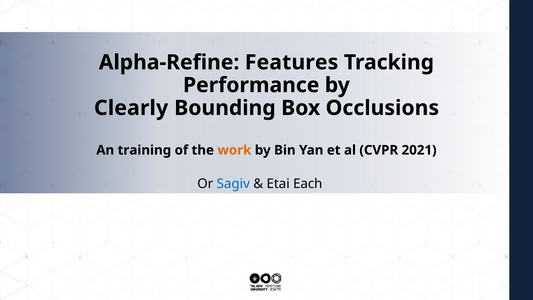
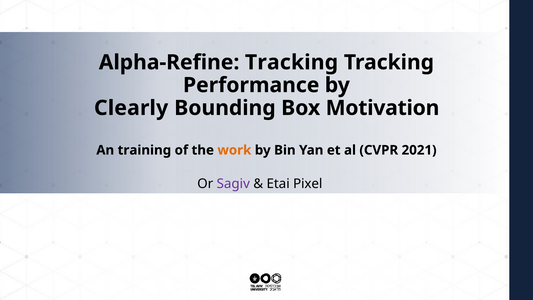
Alpha-Refine Features: Features -> Tracking (292, 62)
Occlusions: Occlusions -> Motivation (382, 108)
Sagiv colour: blue -> purple (233, 184)
Each: Each -> Pixel (308, 184)
